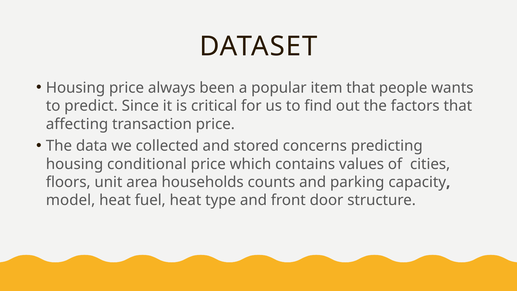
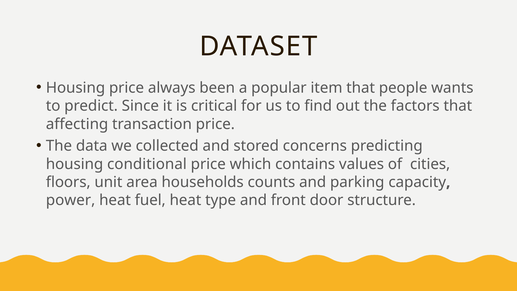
model: model -> power (71, 200)
